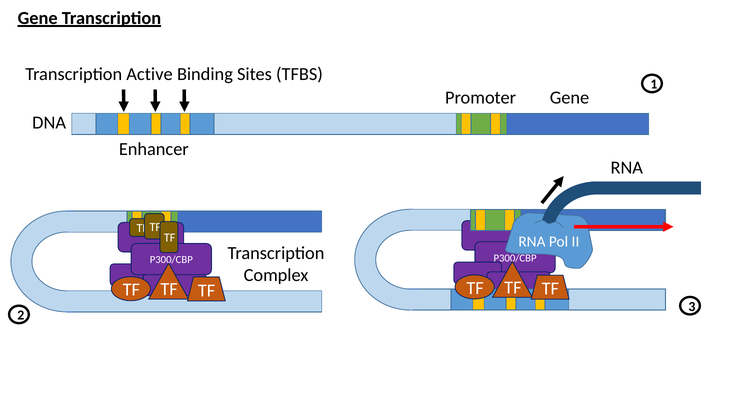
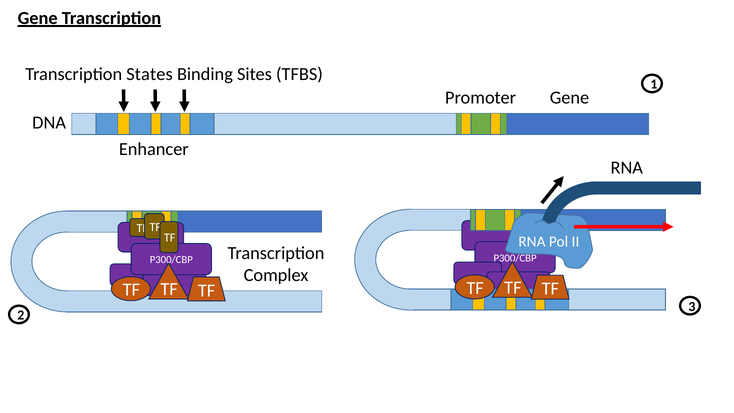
Active: Active -> States (149, 74)
